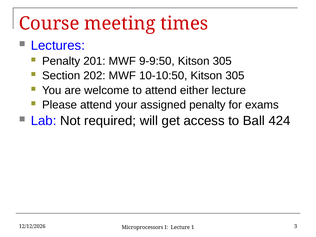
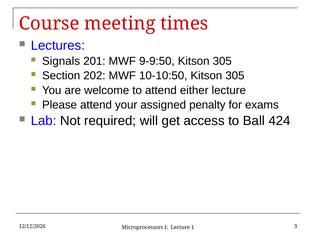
Penalty: Penalty -> Signals (61, 61)
